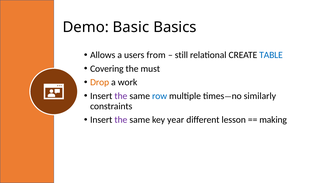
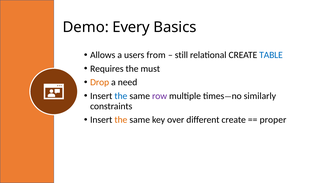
Basic: Basic -> Every (131, 27)
Covering: Covering -> Requires (107, 69)
work: work -> need (128, 82)
the colour: purple -> blue (121, 96)
row colour: blue -> purple (160, 96)
the colour: purple -> orange (121, 120)
year: year -> over (176, 120)
different lesson: lesson -> create (234, 120)
making: making -> proper (273, 120)
